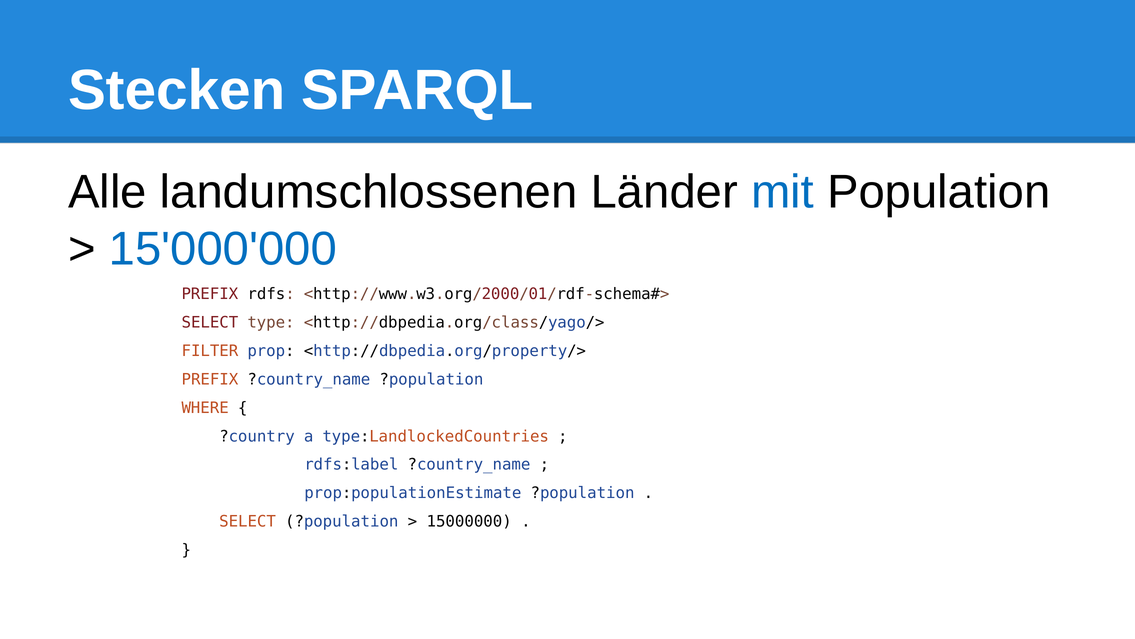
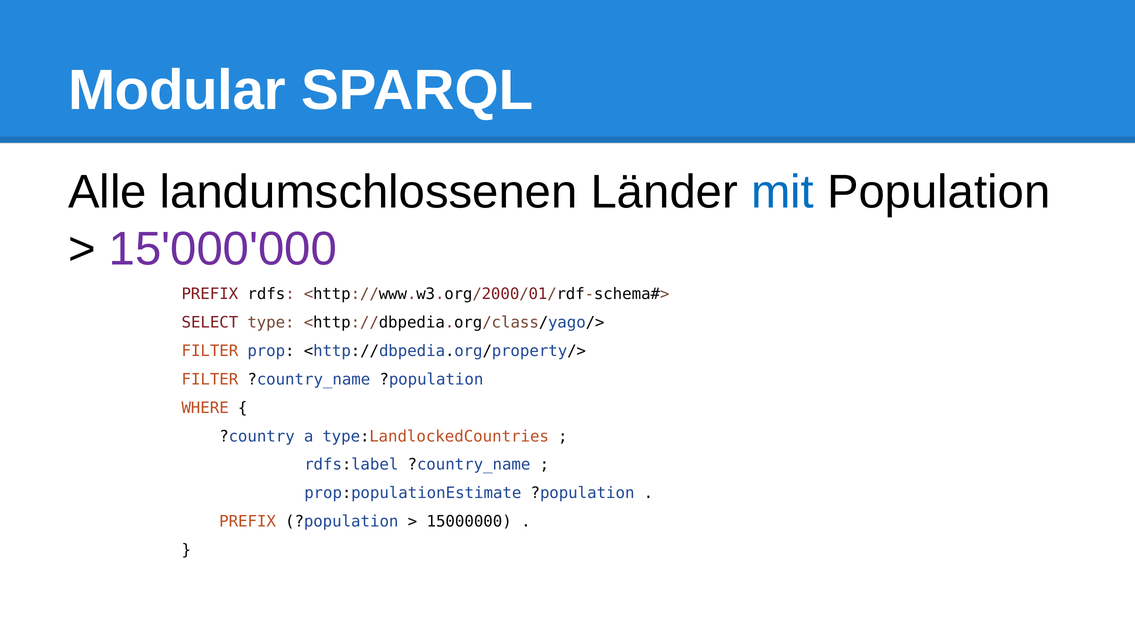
Stecken: Stecken -> Modular (177, 91)
15'000'000 colour: blue -> purple (223, 249)
PREFIX: PREFIX -> FILTER (210, 379)
SELECT: SELECT -> PREFIX (248, 521)
